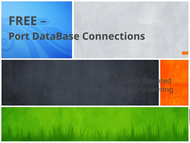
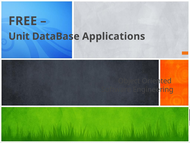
Port: Port -> Unit (19, 36)
Connections: Connections -> Applications (114, 36)
